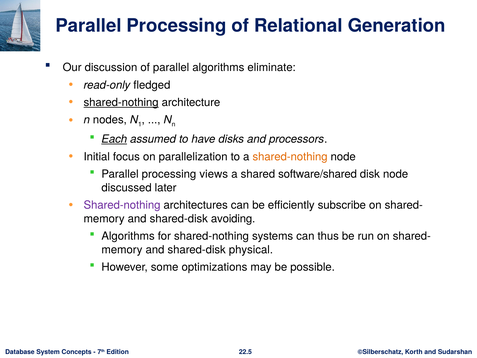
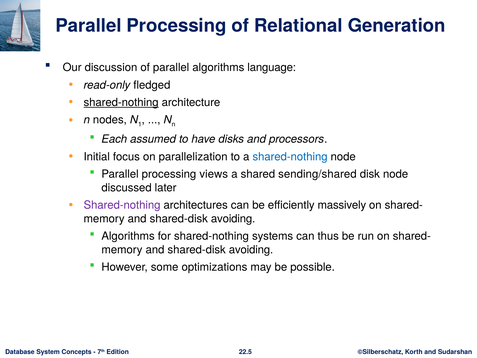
eliminate: eliminate -> language (272, 67)
Each underline: present -> none (114, 139)
shared-nothing colour: orange -> blue (290, 157)
software/shared: software/shared -> sending/shared (317, 174)
subscribe: subscribe -> massively (342, 205)
physical: physical -> avoiding (251, 250)
